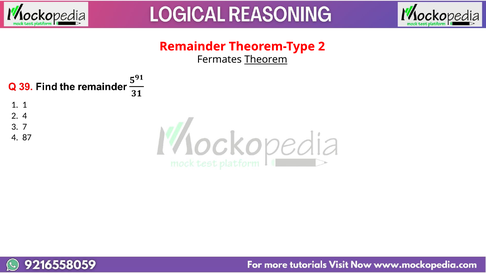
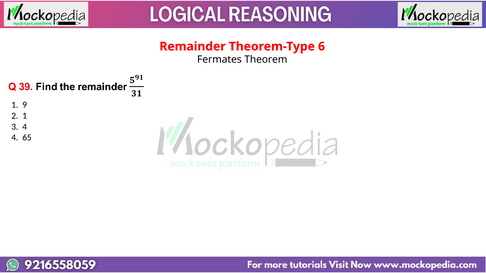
Theorem-Type 2: 2 -> 6 (322, 47)
Theorem underline: present -> none (266, 60)
1 1: 1 -> 9 (25, 105)
2 4: 4 -> 1 (25, 116)
3 7: 7 -> 4 (25, 127)
87: 87 -> 65 (27, 138)
